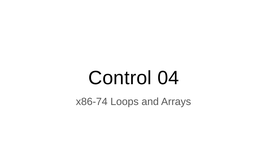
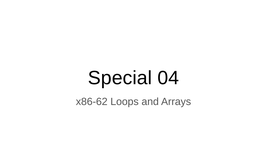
Control: Control -> Special (120, 78)
x86-74: x86-74 -> x86-62 (92, 102)
